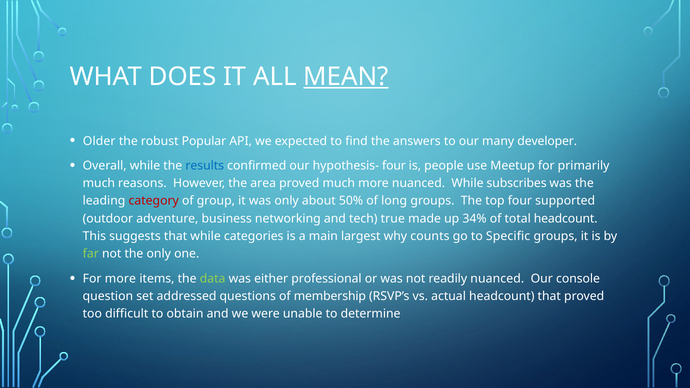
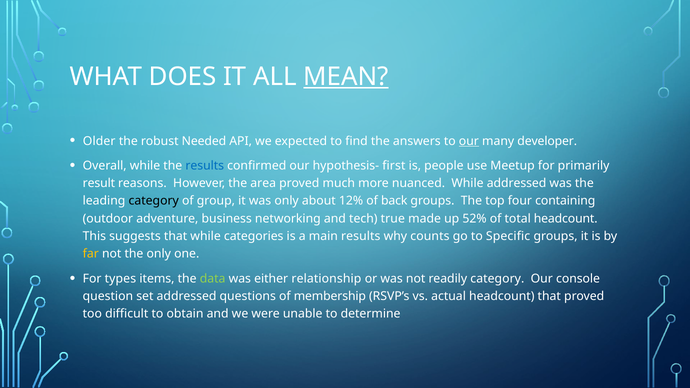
Popular: Popular -> Needed (204, 141)
our underline: none -> present (469, 141)
hypothesis- four: four -> first (394, 166)
much: much -> result (99, 183)
While subscribes: subscribes -> addressed (517, 183)
category colour: red -> black (154, 201)
50%: 50% -> 12% (351, 201)
long: long -> back (394, 201)
supported: supported -> containing (565, 201)
34%: 34% -> 52% (475, 219)
main largest: largest -> results (361, 236)
far colour: light green -> yellow (91, 254)
For more: more -> types (120, 279)
professional: professional -> relationship (326, 279)
readily nuanced: nuanced -> category (497, 279)
